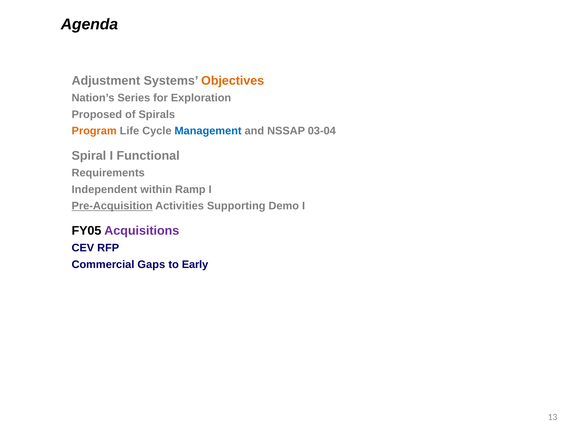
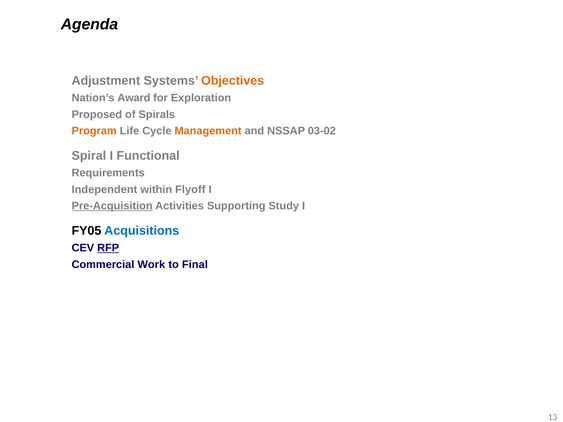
Series: Series -> Award (134, 98)
Management colour: blue -> orange (208, 131)
03-04: 03-04 -> 03-02 (322, 131)
Ramp: Ramp -> Flyoff (190, 190)
Demo: Demo -> Study (284, 206)
Acquisitions colour: purple -> blue (142, 231)
RFP underline: none -> present (108, 248)
Gaps: Gaps -> Work (151, 265)
Early: Early -> Final (195, 265)
